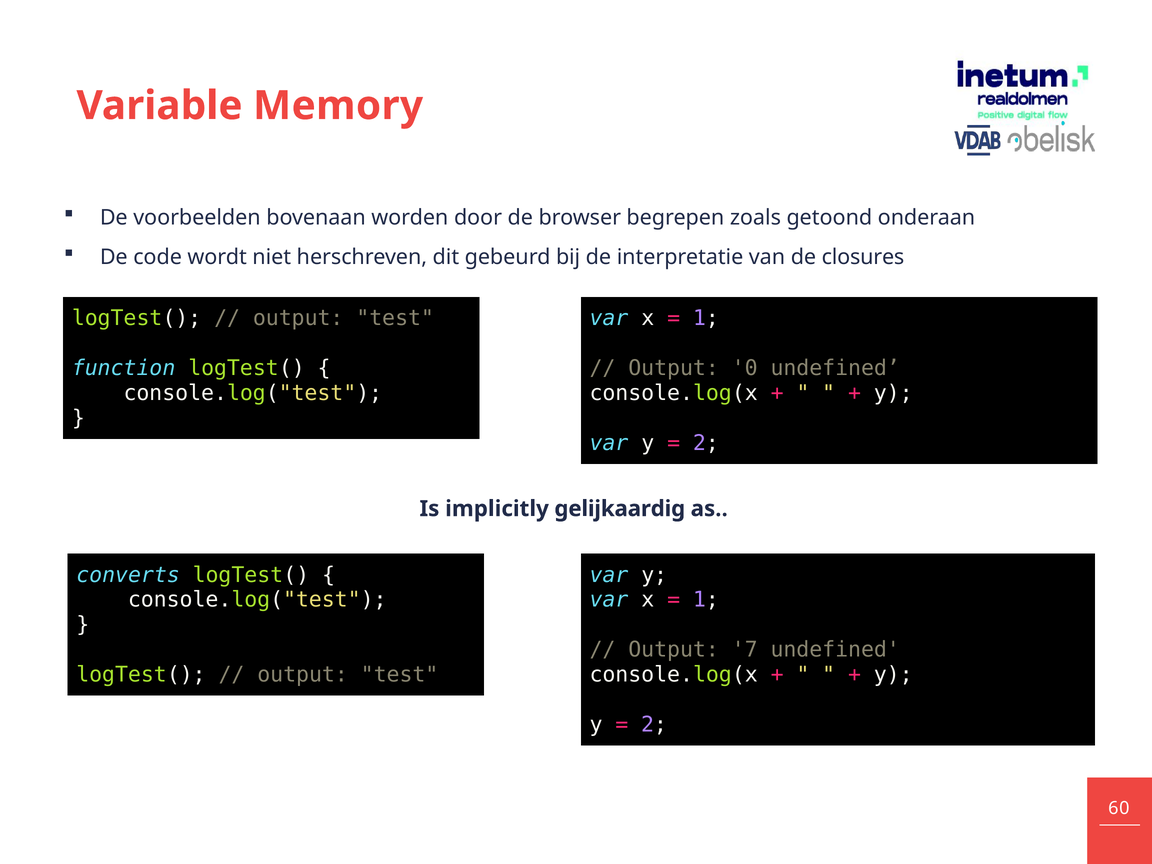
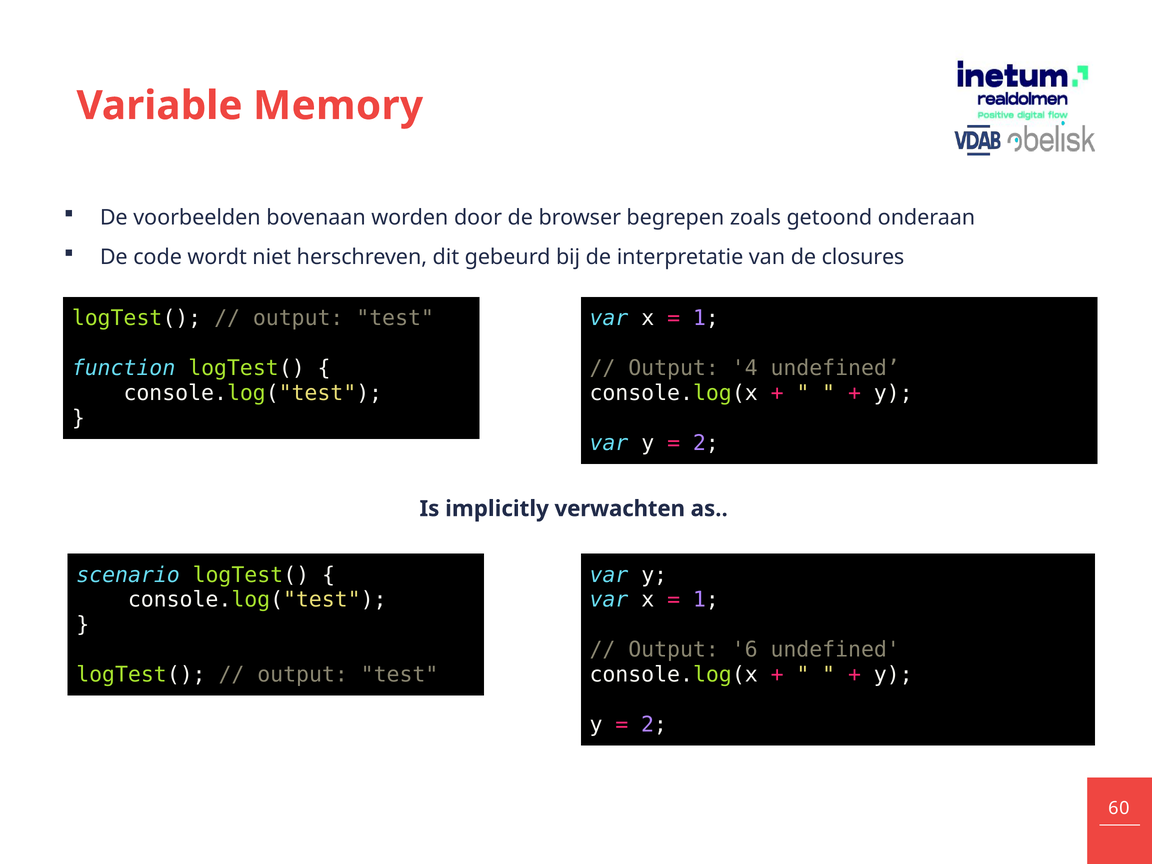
0: 0 -> 4 (745, 368)
gelijkaardig: gelijkaardig -> verwachten (620, 509)
converts: converts -> scenario (128, 575)
7: 7 -> 6 (745, 650)
